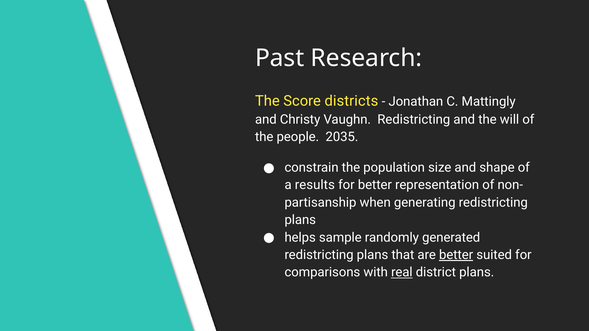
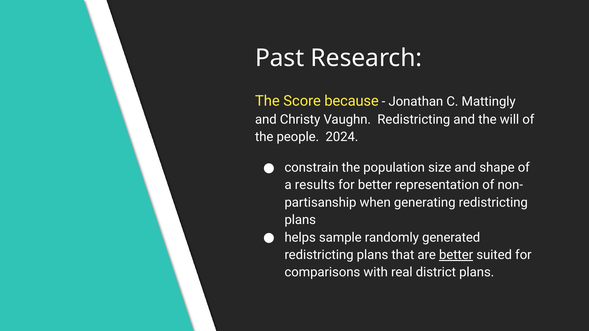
districts: districts -> because (352, 101)
2035: 2035 -> 2024 (342, 137)
real underline: present -> none (402, 273)
